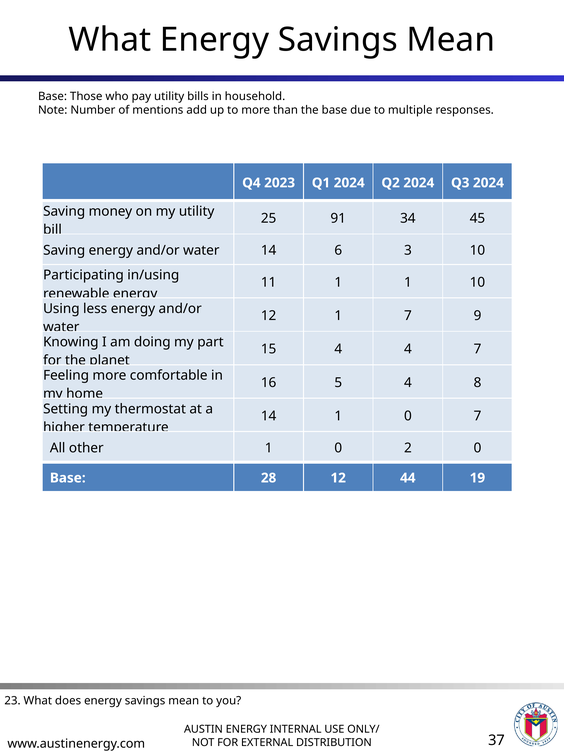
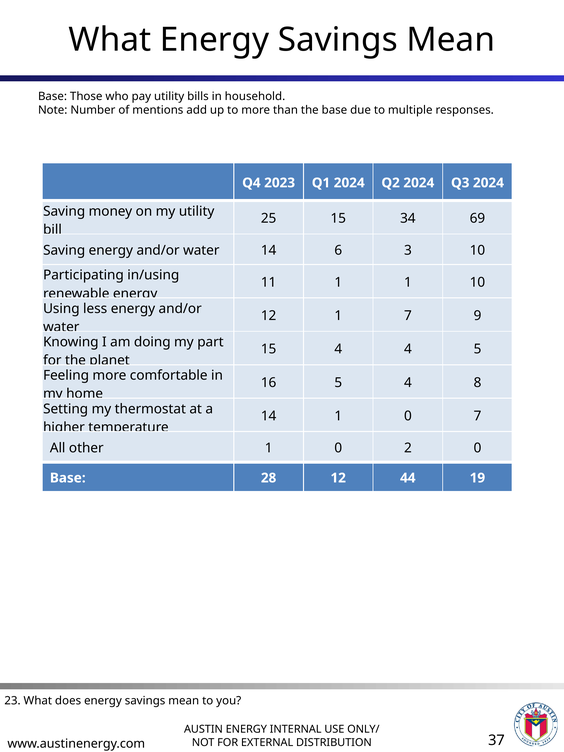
25 91: 91 -> 15 (338, 218)
45: 45 -> 69 (477, 218)
4 7: 7 -> 5 (477, 349)
